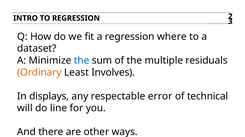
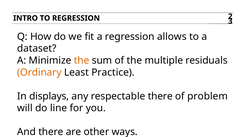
where: where -> allows (172, 37)
the colour: blue -> orange (82, 61)
Involves: Involves -> Practice (113, 73)
respectable error: error -> there (160, 97)
technical: technical -> problem (208, 97)
